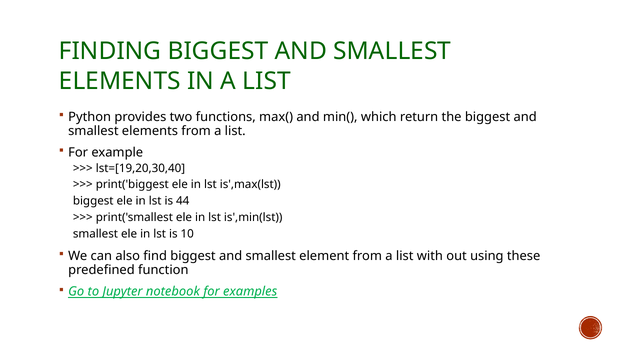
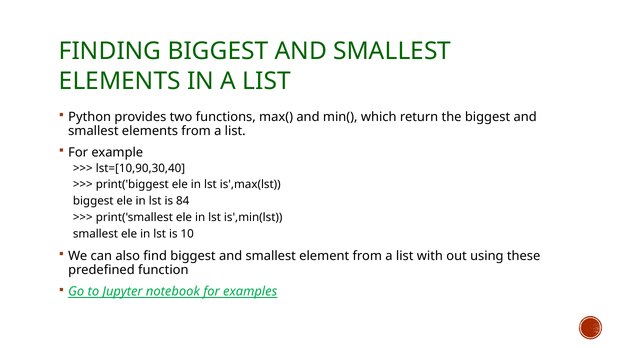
lst=[19,20,30,40: lst=[19,20,30,40 -> lst=[10,90,30,40 (140, 168)
44: 44 -> 84 (183, 201)
